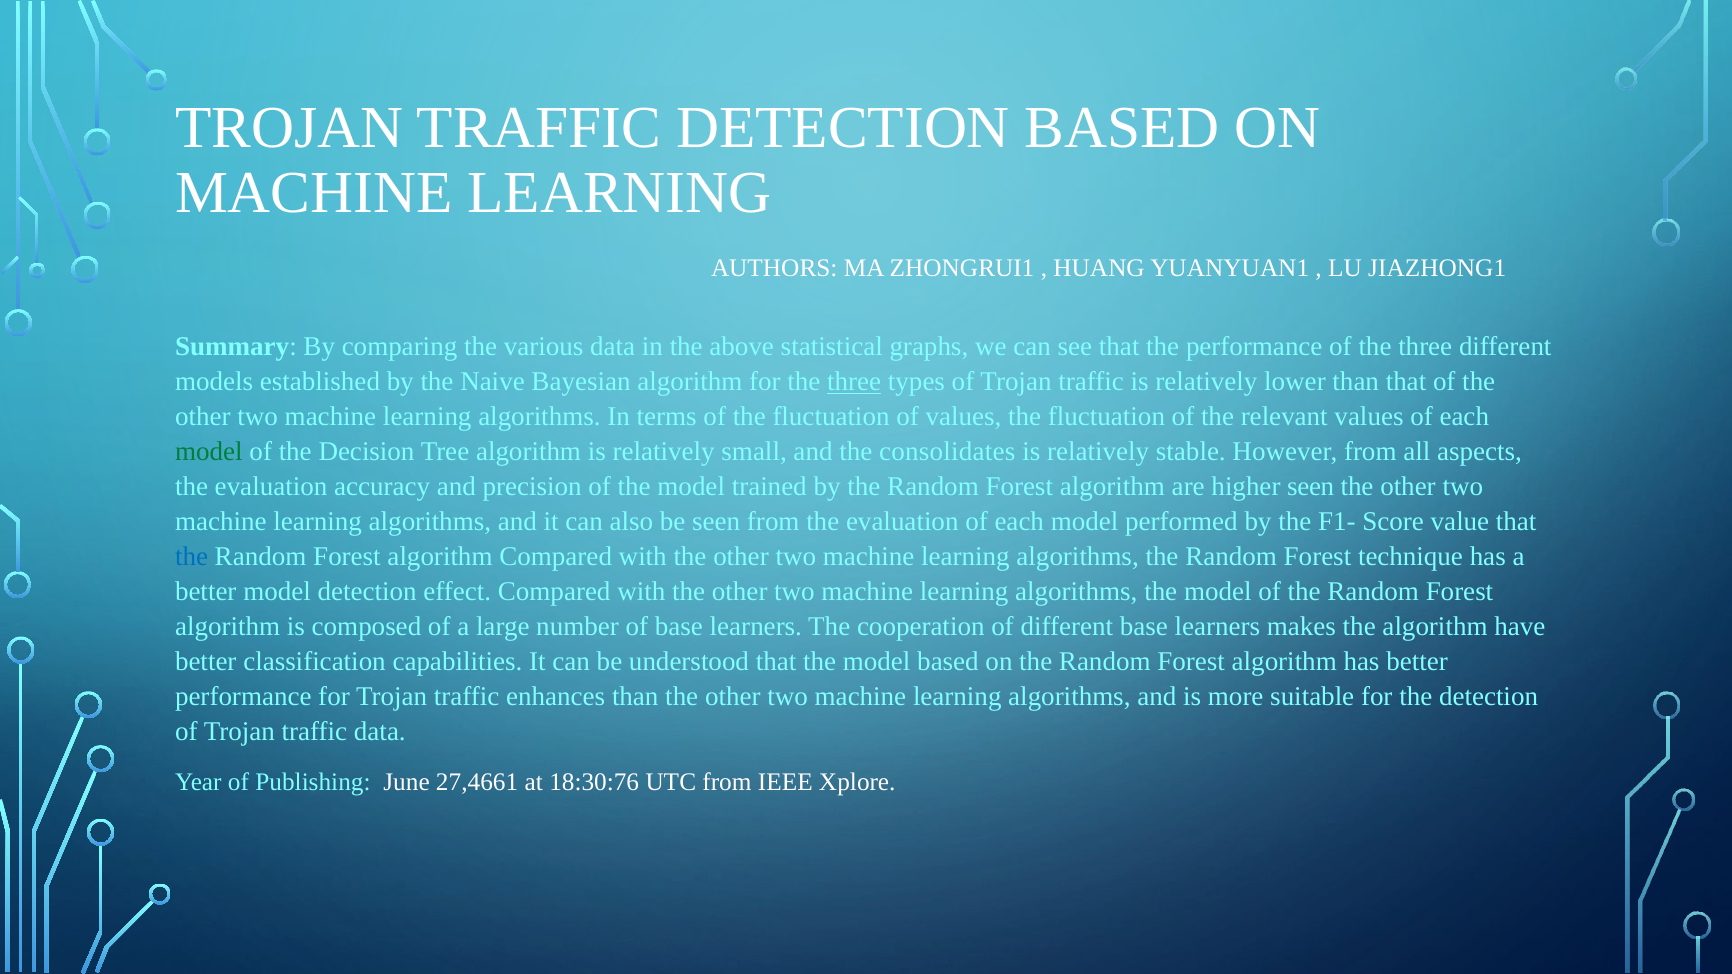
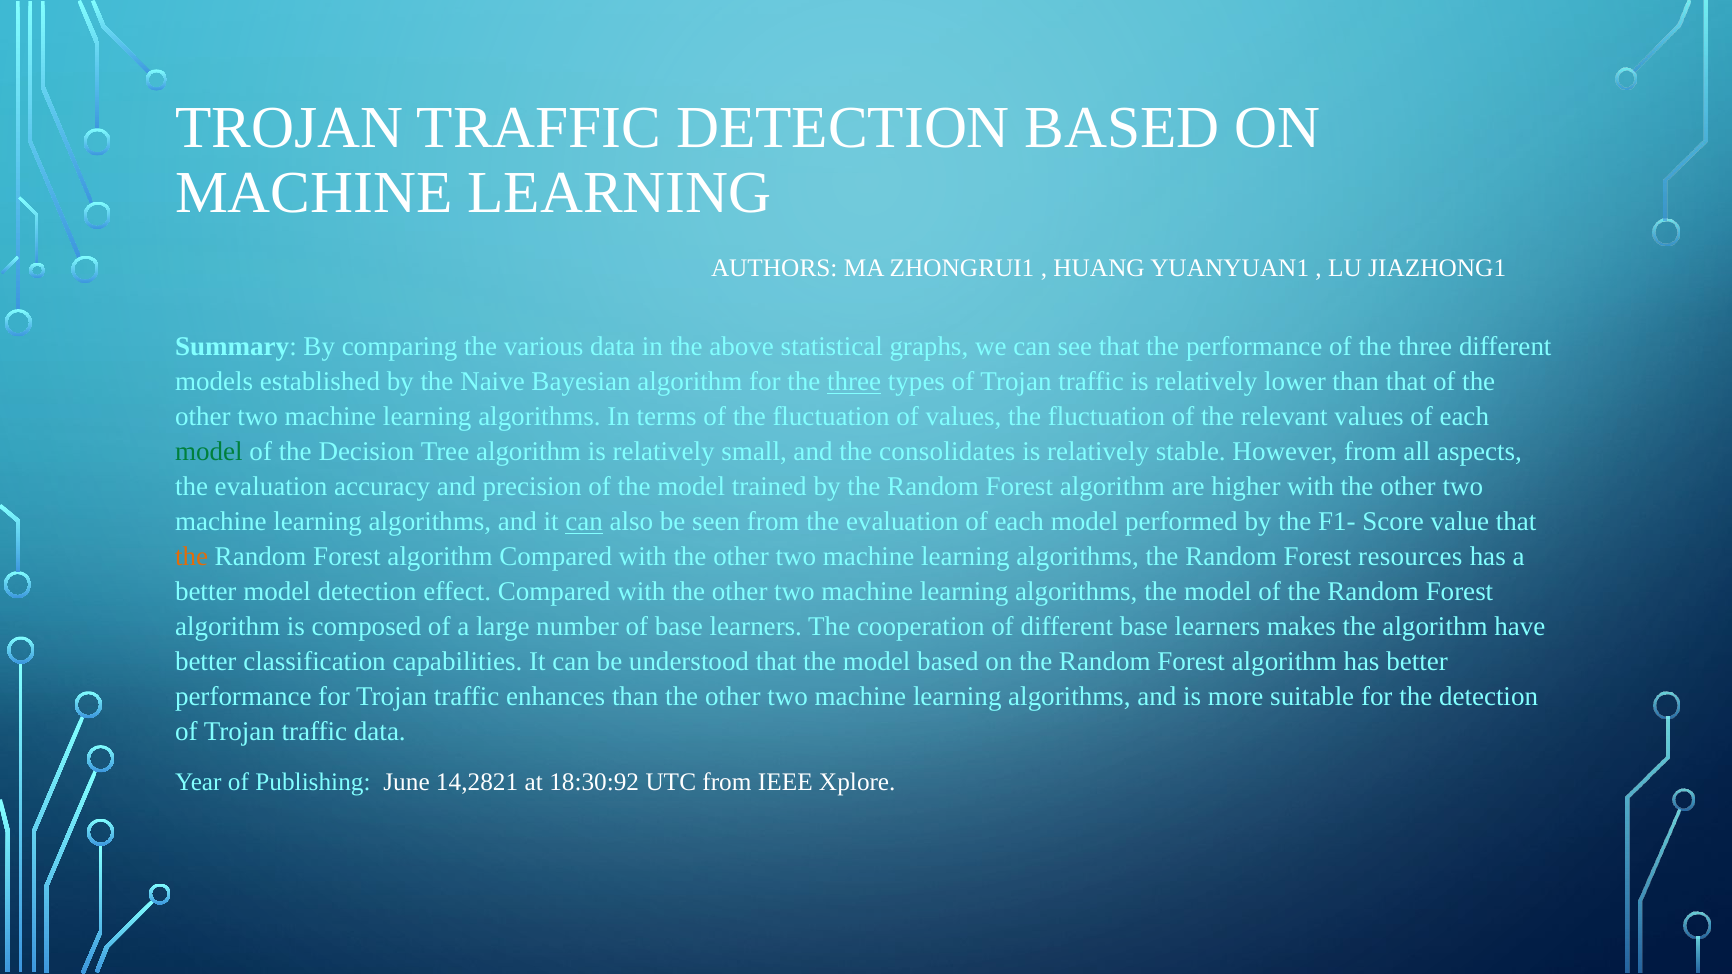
higher seen: seen -> with (1311, 487)
can underline: none -> present (584, 522)
the colour: blue -> orange (192, 557)
technique: technique -> resources (1410, 557)
27,4661: 27,4661 -> 14,2821 (477, 782)
18:30:76: 18:30:76 -> 18:30:92 (594, 782)
